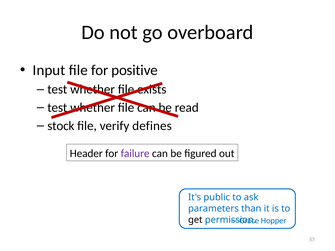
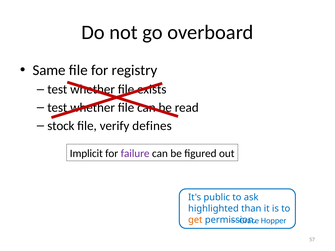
Input: Input -> Same (49, 70)
positive: positive -> registry (134, 70)
Header: Header -> Implicit (86, 153)
parameters: parameters -> highlighted (213, 209)
get colour: black -> orange (195, 220)
